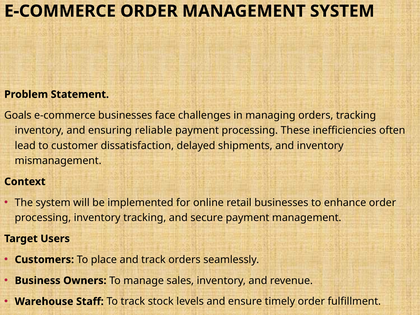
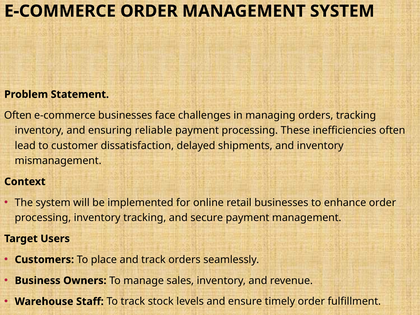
Goals: Goals -> Often (18, 115)
